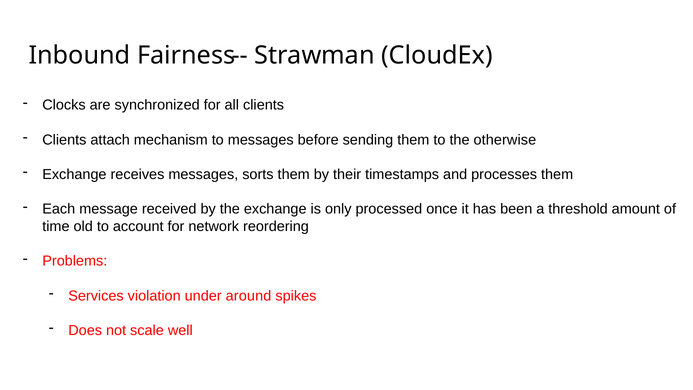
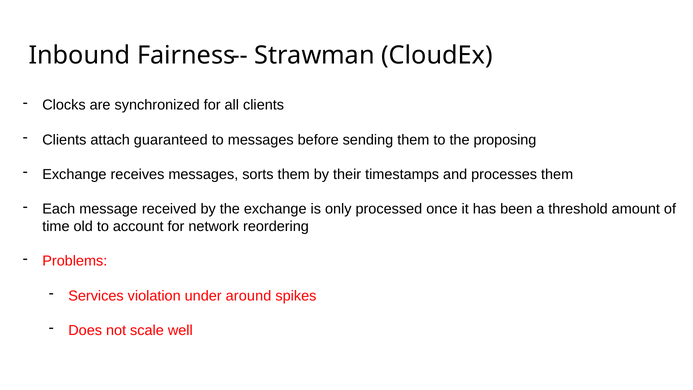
mechanism: mechanism -> guaranteed (171, 140)
otherwise: otherwise -> proposing (505, 140)
